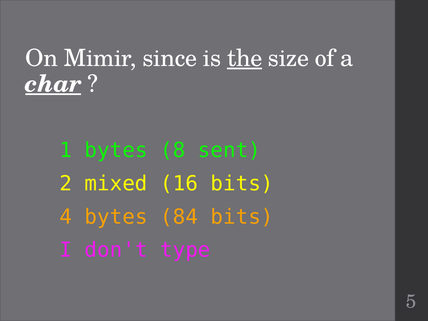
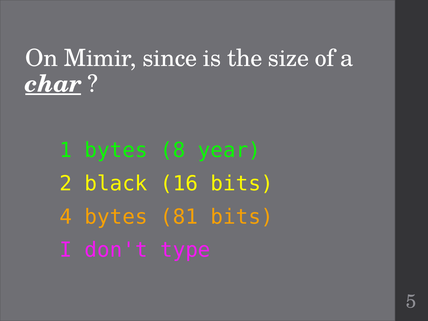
the underline: present -> none (245, 58)
sent: sent -> year (229, 150)
mixed: mixed -> black (116, 184)
84: 84 -> 81 (179, 217)
